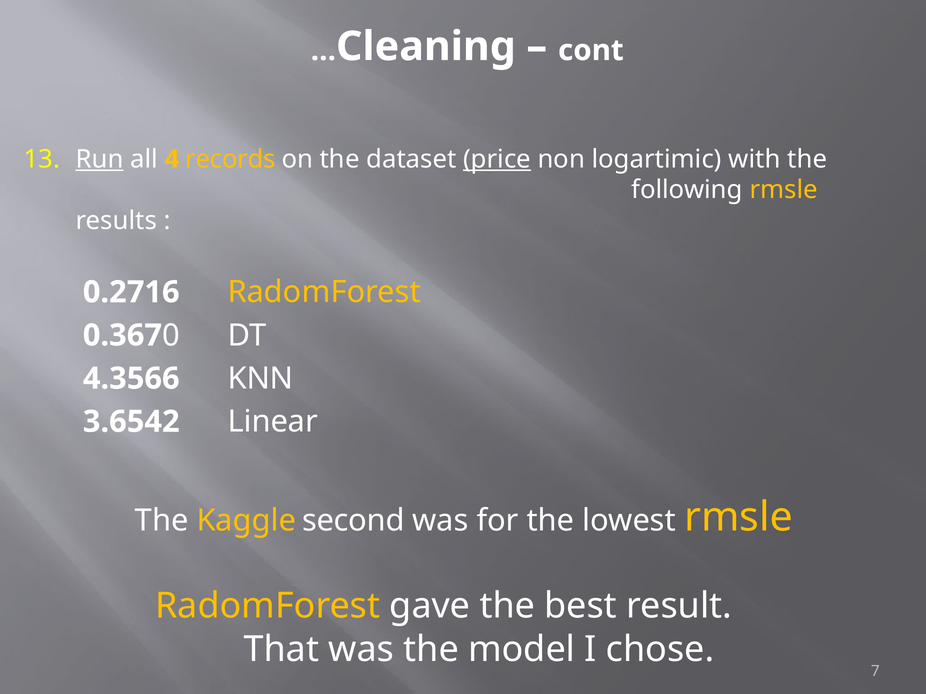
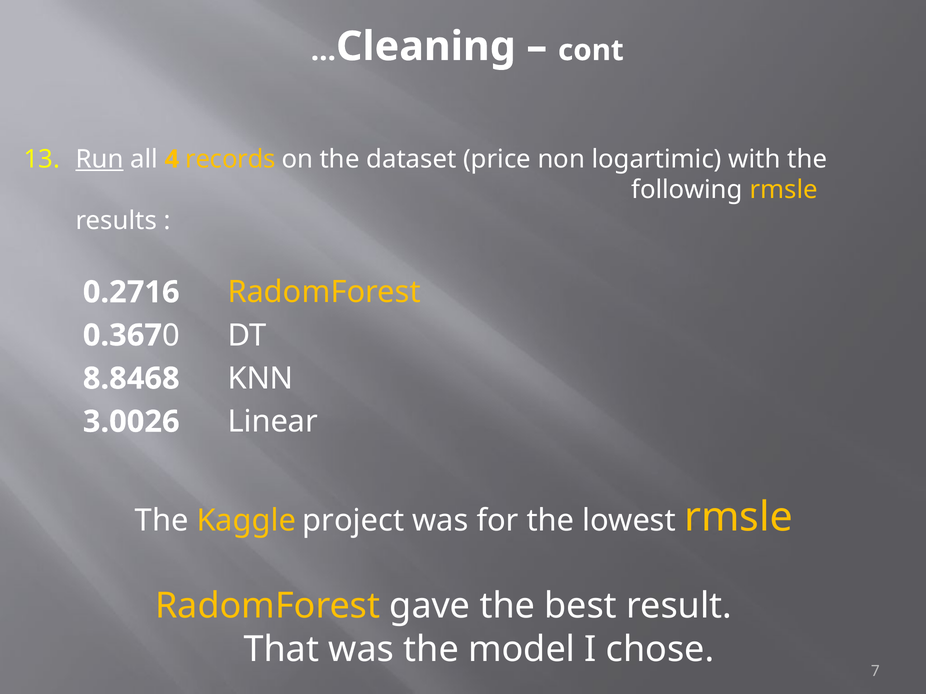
price underline: present -> none (497, 159)
4.3566: 4.3566 -> 8.8468 (131, 379)
3.6542: 3.6542 -> 3.0026 (131, 422)
second: second -> project (353, 521)
